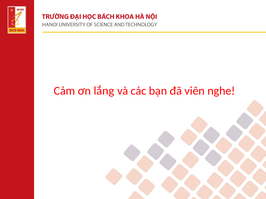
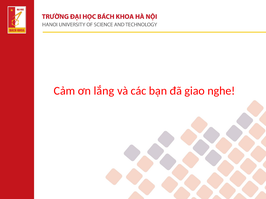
viên: viên -> giao (195, 91)
